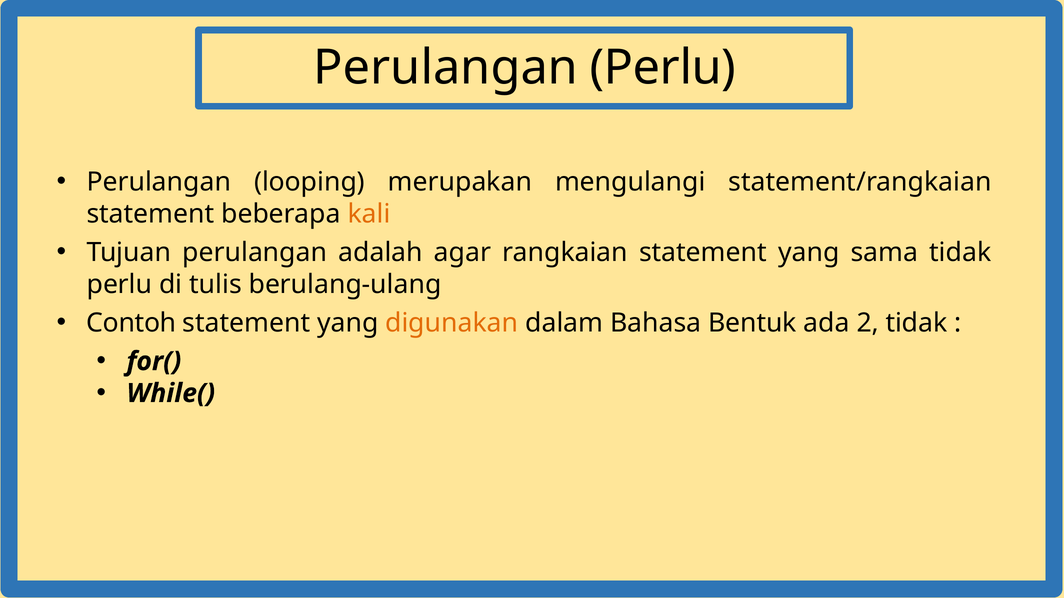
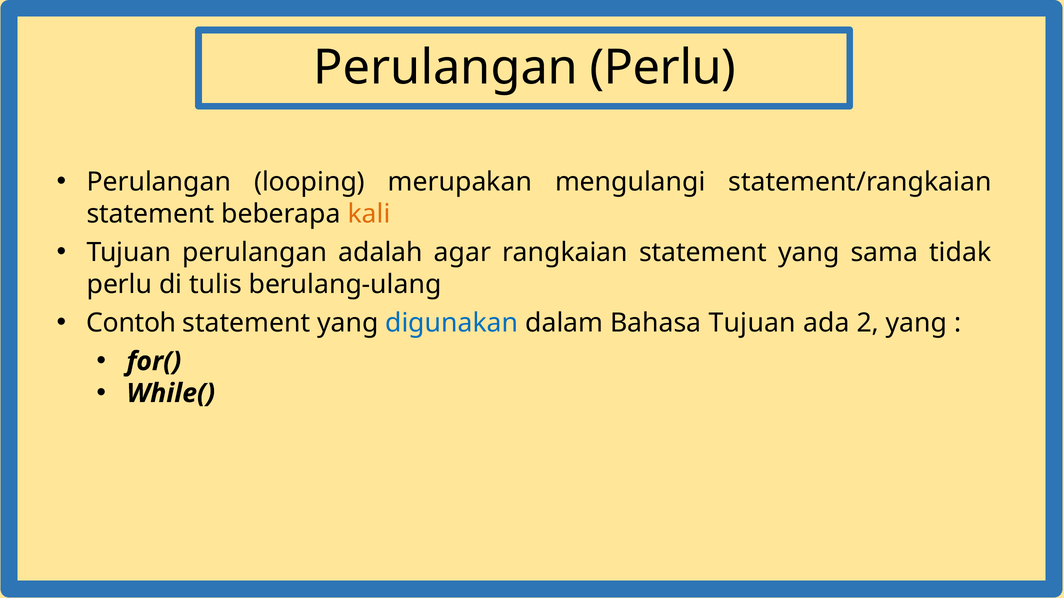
digunakan colour: orange -> blue (452, 323)
Bahasa Bentuk: Bentuk -> Tujuan (752, 323)
2 tidak: tidak -> yang (916, 323)
